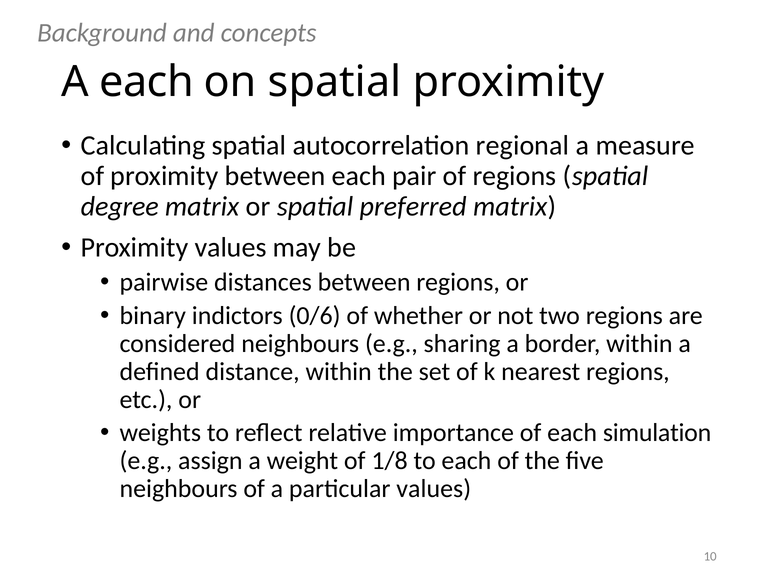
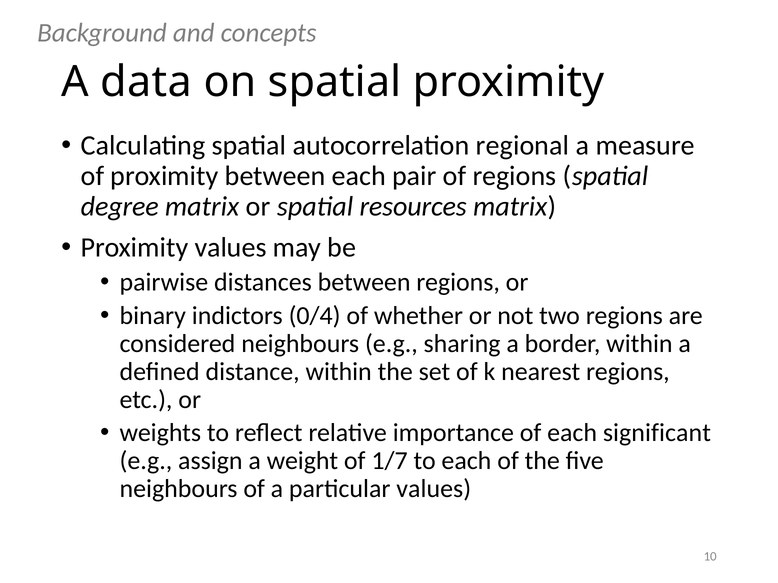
A each: each -> data (146, 82)
preferred: preferred -> resources (413, 207)
0/6: 0/6 -> 0/4 (315, 316)
simulation: simulation -> significant (657, 433)
1/8: 1/8 -> 1/7 (390, 461)
